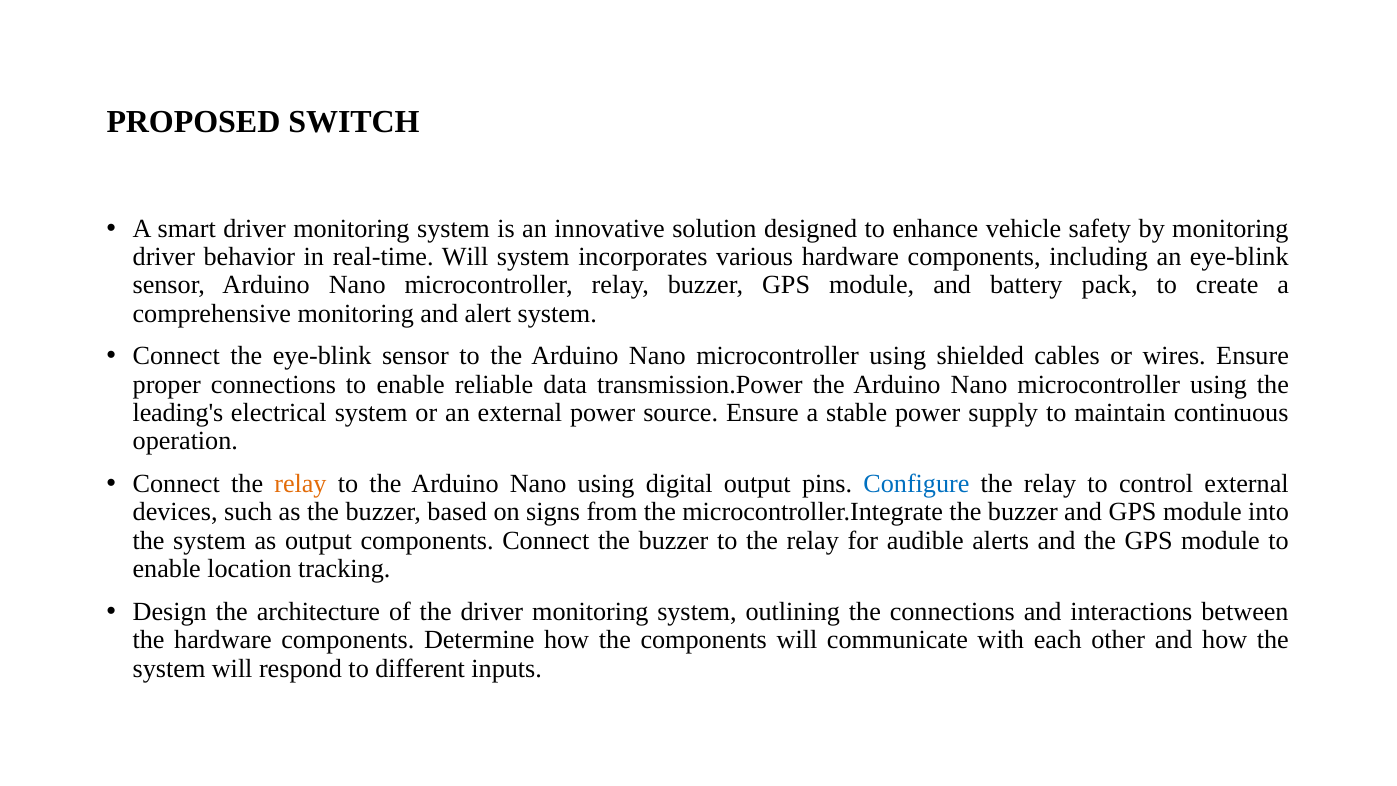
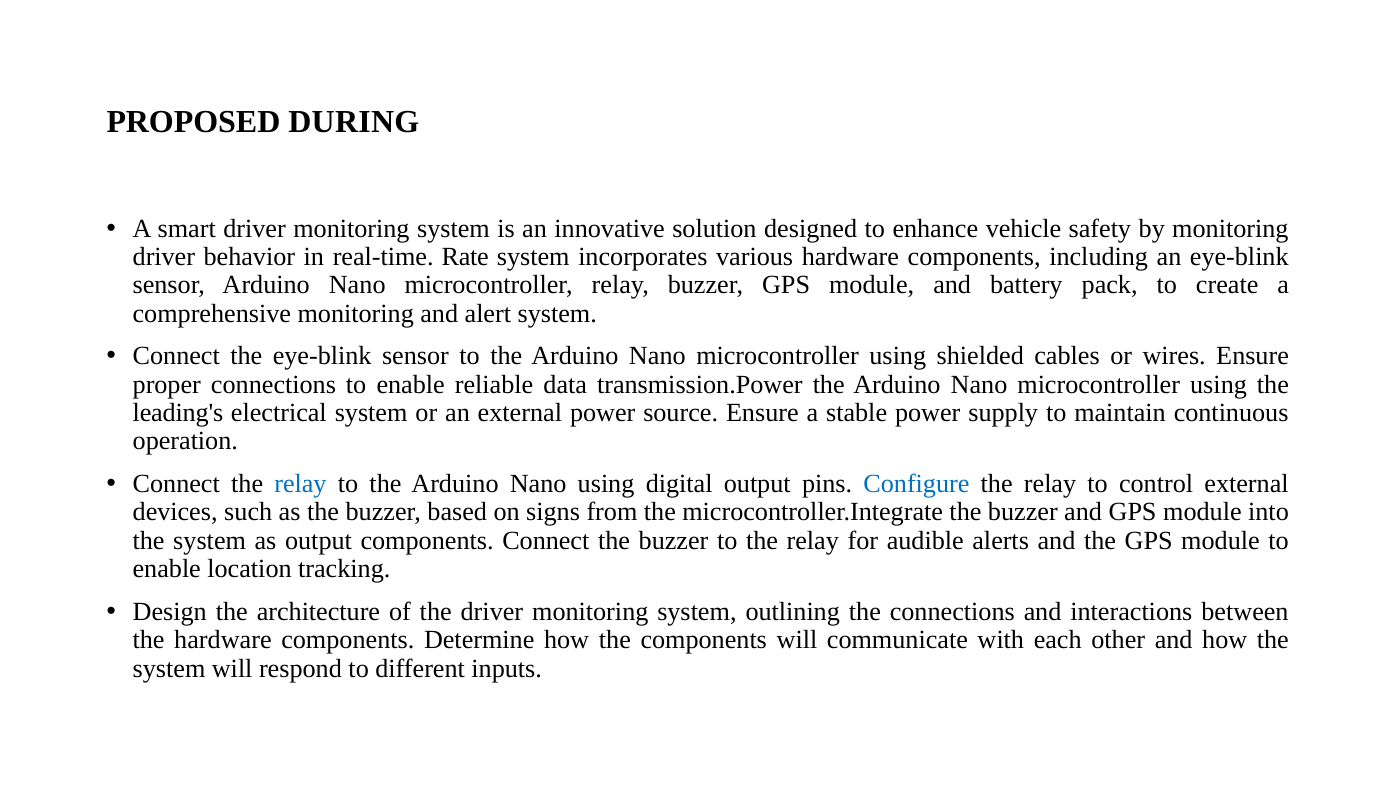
SWITCH: SWITCH -> DURING (354, 122)
real-time Will: Will -> Rate (465, 257)
relay colour: orange -> blue (300, 484)
